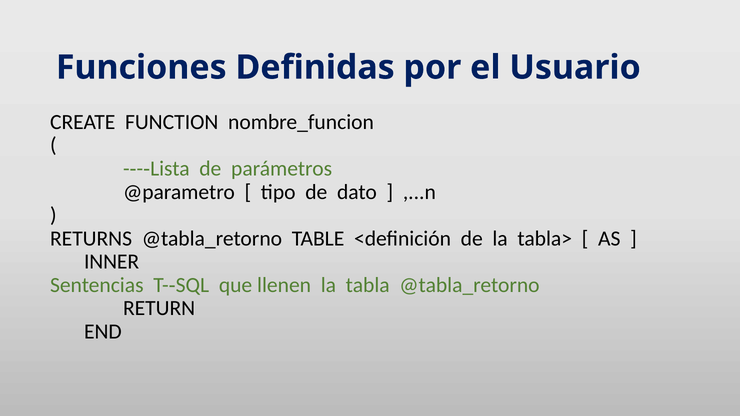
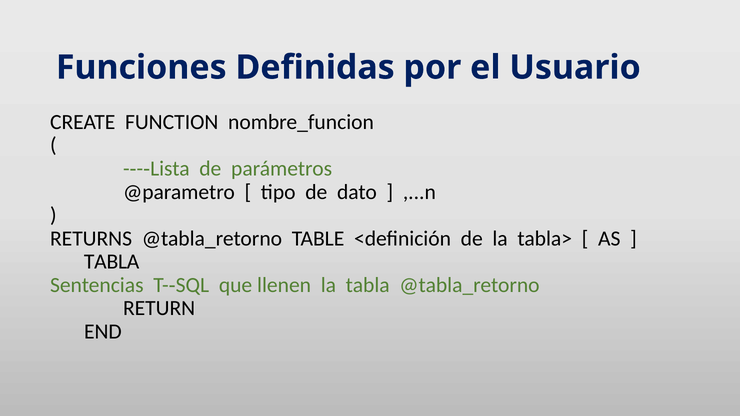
INNER: INNER -> TABLA (112, 262)
